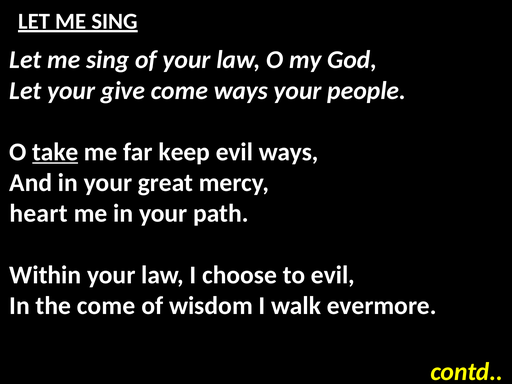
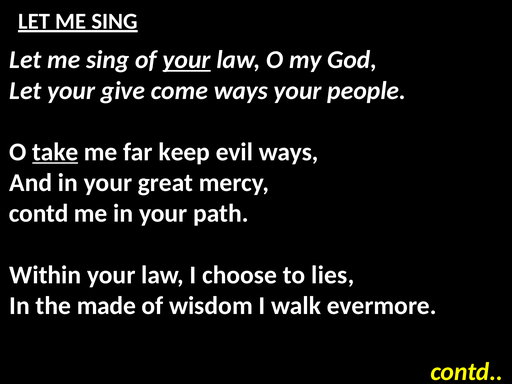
your underline: none -> present (187, 60)
heart: heart -> contd (39, 213)
to evil: evil -> lies (333, 275)
the come: come -> made (106, 306)
